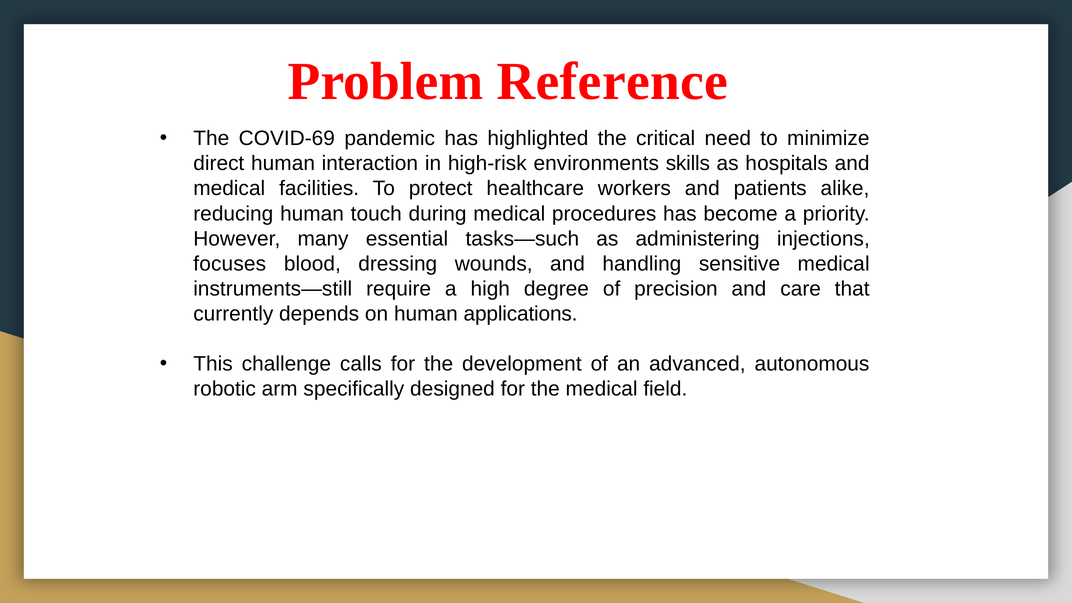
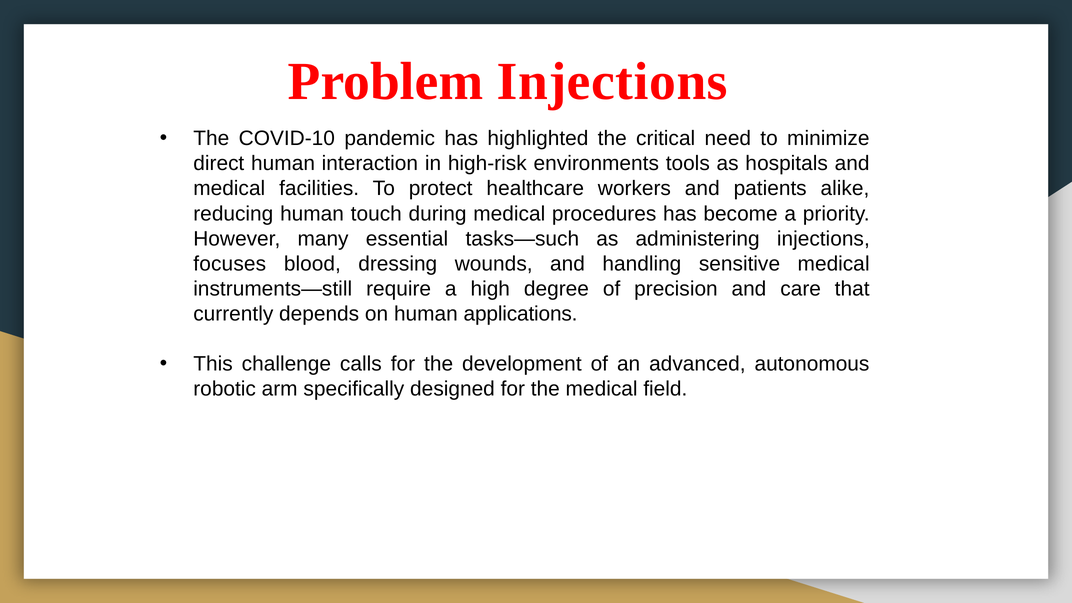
Problem Reference: Reference -> Injections (612, 82)
COVID-69: COVID-69 -> COVID-10 (287, 139)
skills: skills -> tools (688, 164)
